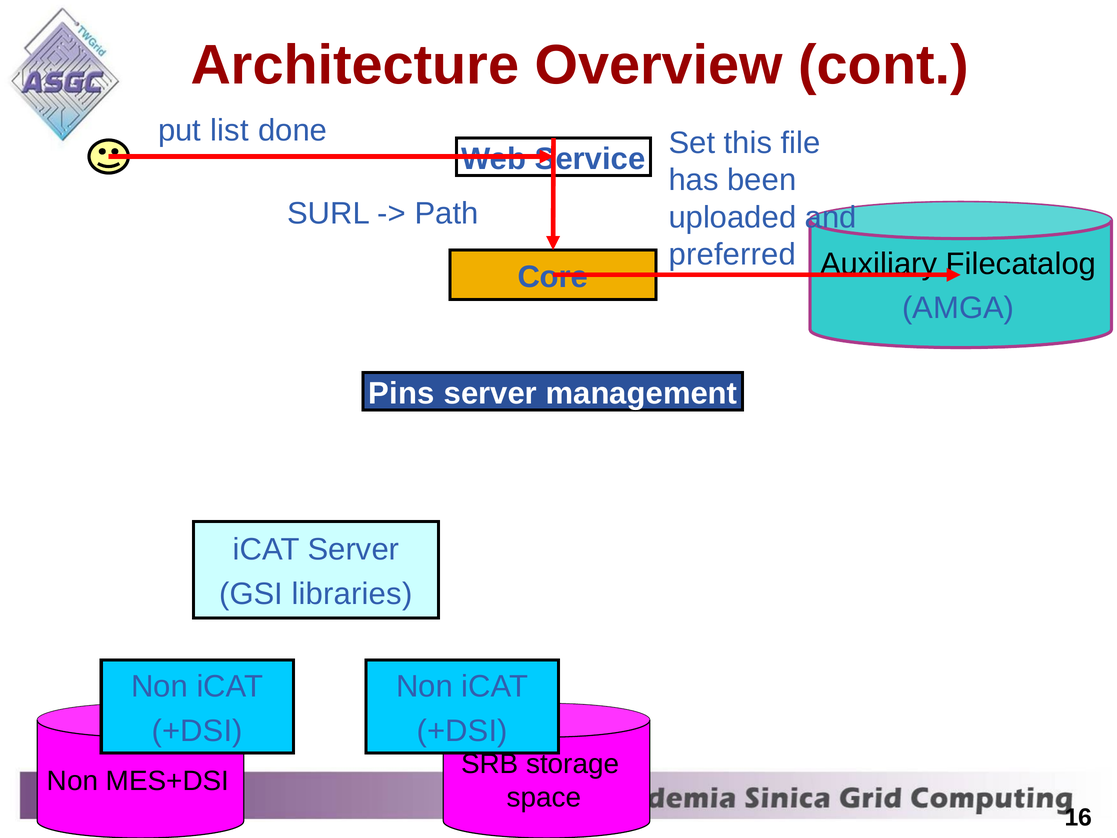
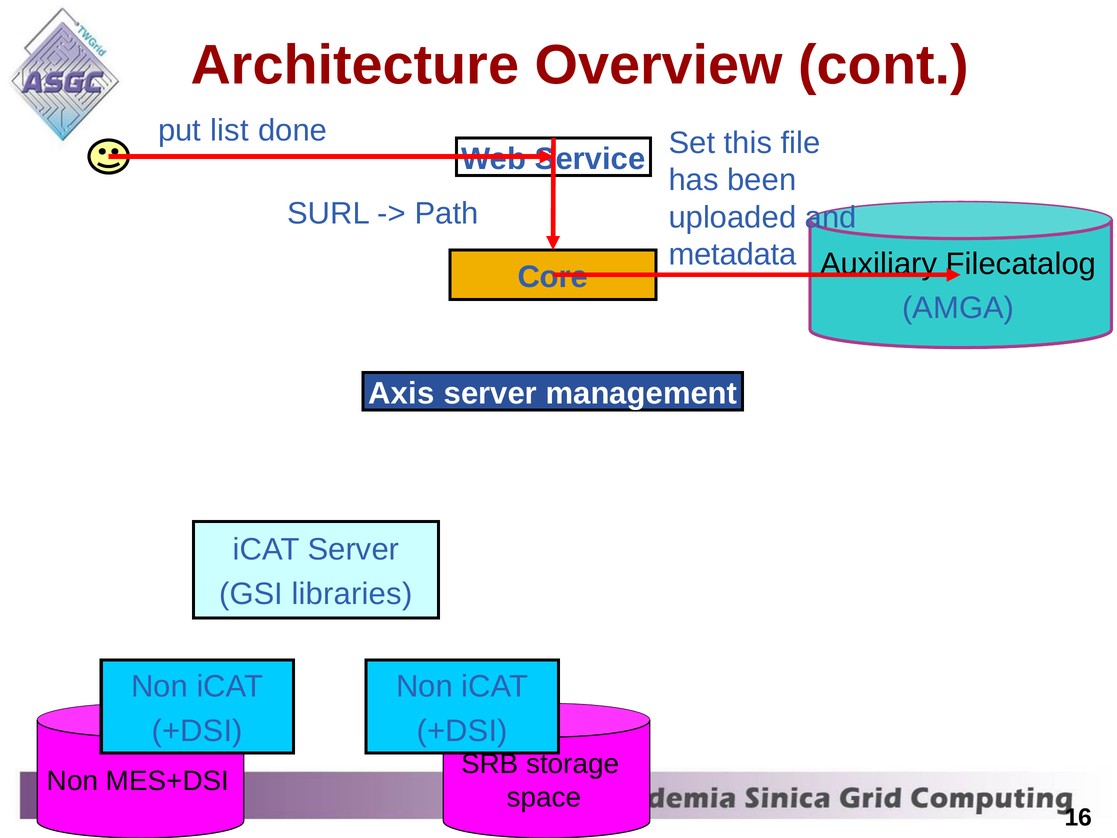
preferred: preferred -> metadata (733, 255)
Pins: Pins -> Axis (401, 393)
